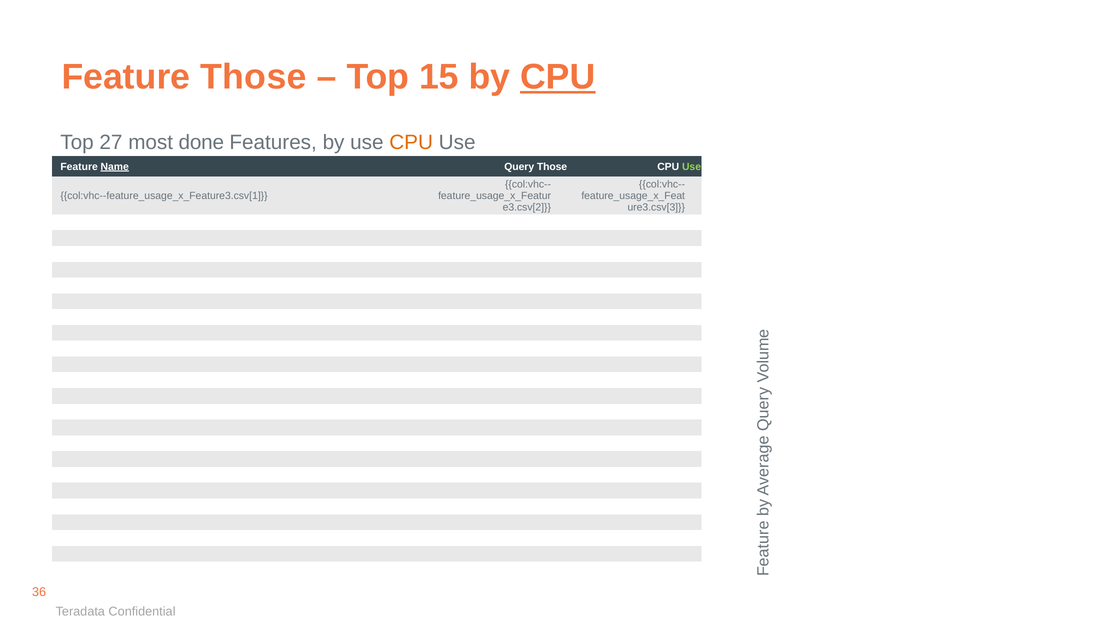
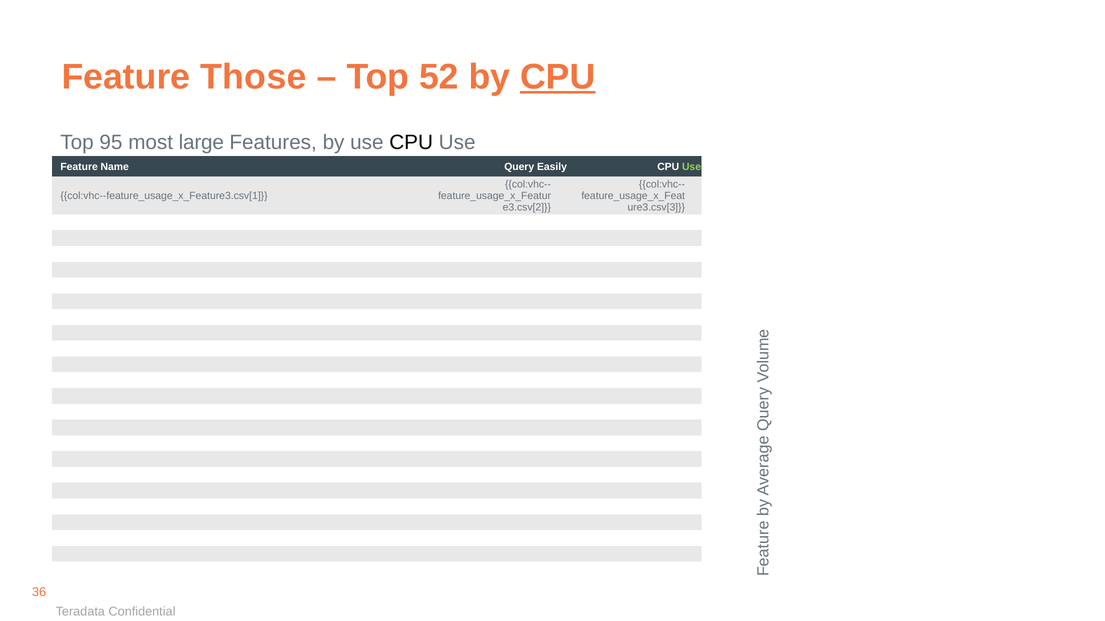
15: 15 -> 52 (439, 77)
27: 27 -> 95 (111, 142)
done: done -> large (201, 142)
CPU colour: orange -> black (411, 142)
Name underline: present -> none (115, 167)
Query Those: Those -> Easily (552, 167)
